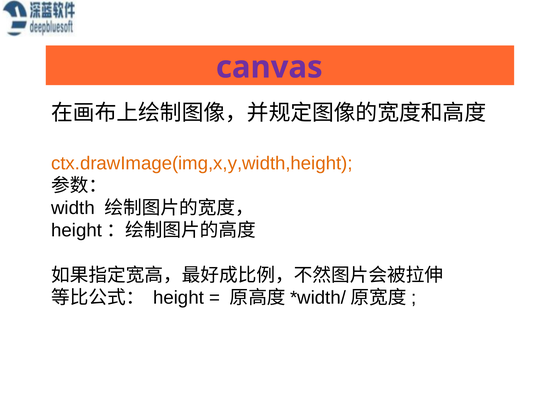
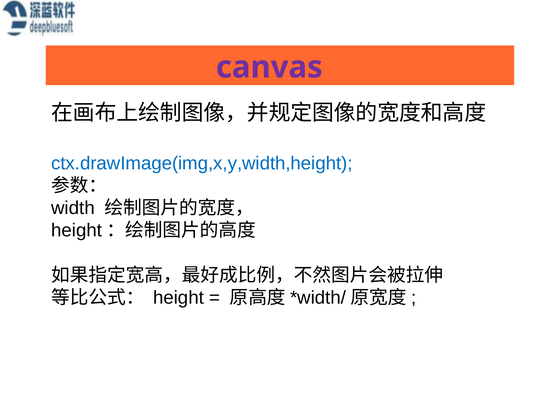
ctx.drawImage(img,x,y,width,height colour: orange -> blue (202, 163)
